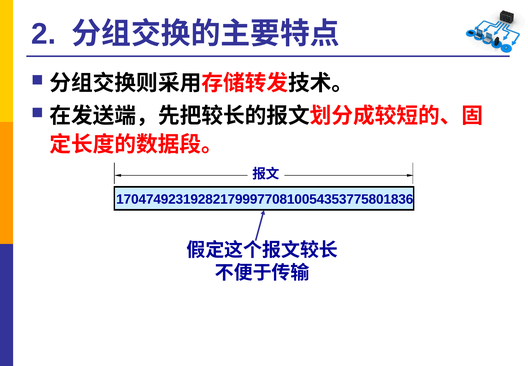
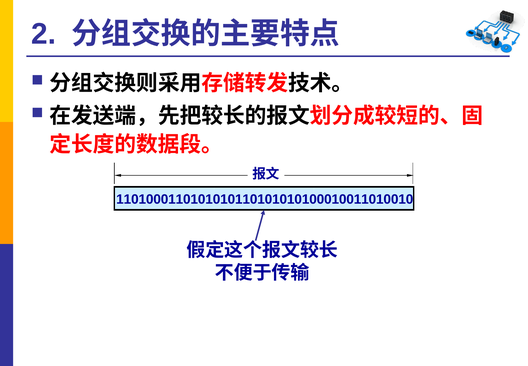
1704749231928217999770810054353775801836: 1704749231928217999770810054353775801836 -> 1101000110101010110101010100010011010010 (265, 199)
